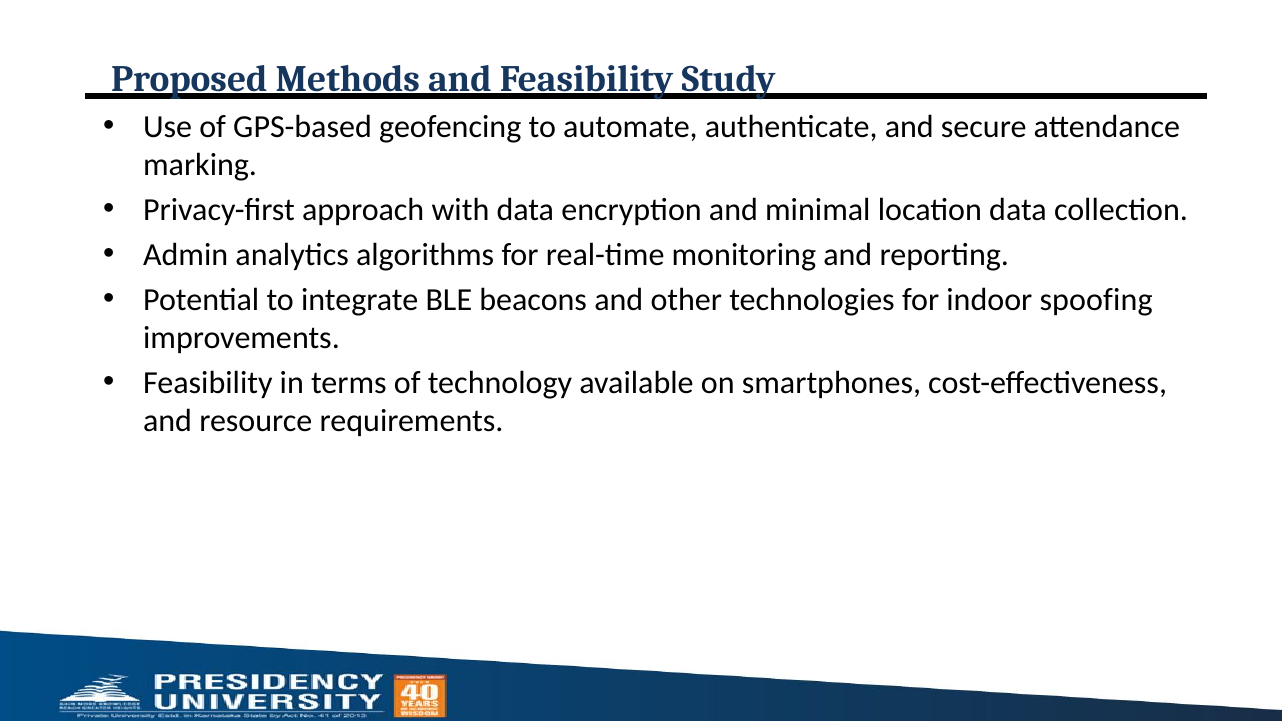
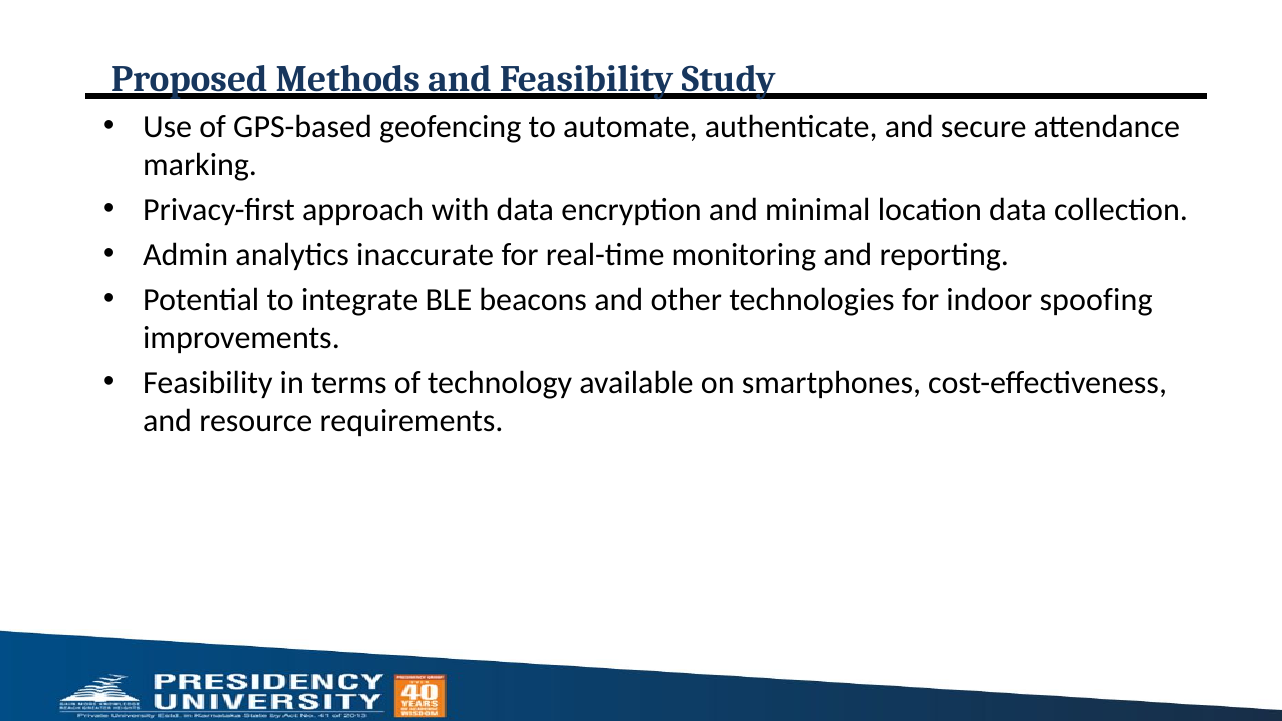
algorithms: algorithms -> inaccurate (425, 255)
